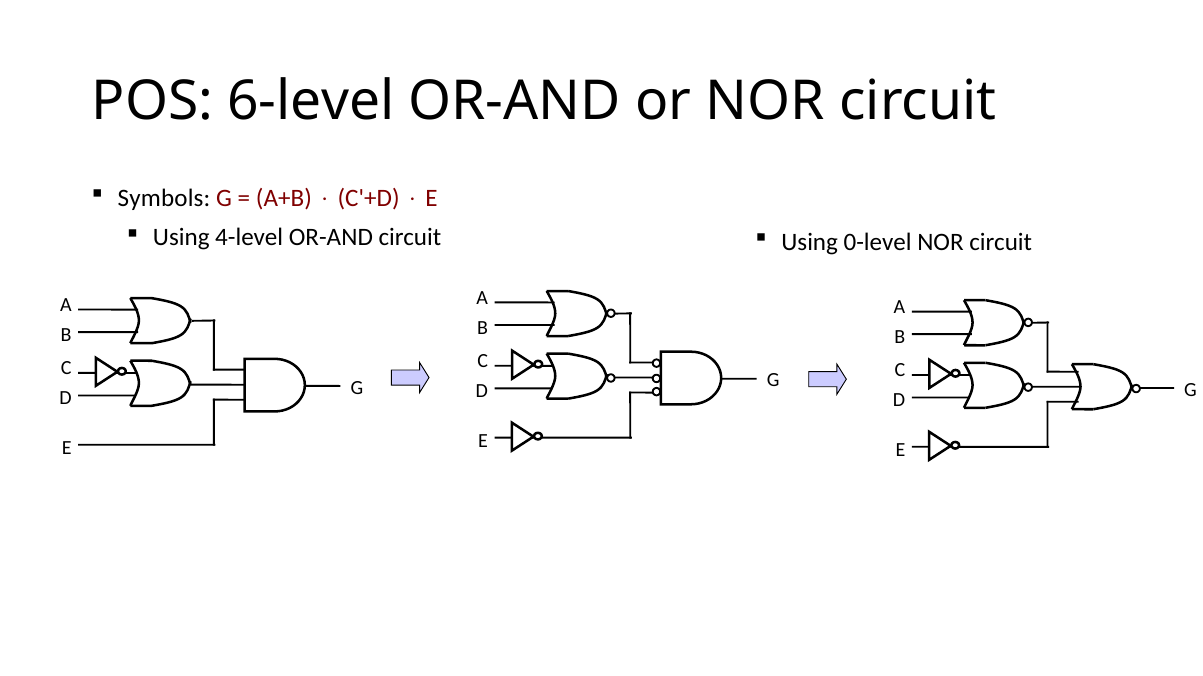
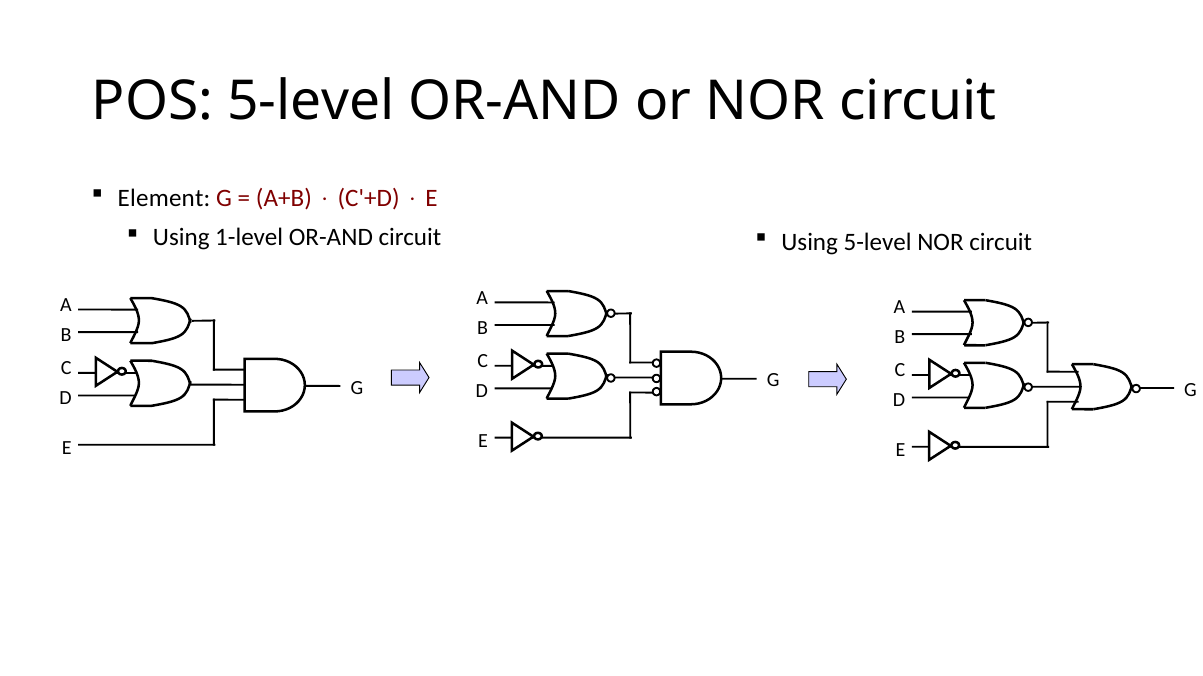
POS 6-level: 6-level -> 5-level (311, 101)
Symbols: Symbols -> Element (164, 198)
4-level: 4-level -> 1-level (249, 238)
Using 0-level: 0-level -> 5-level (878, 242)
